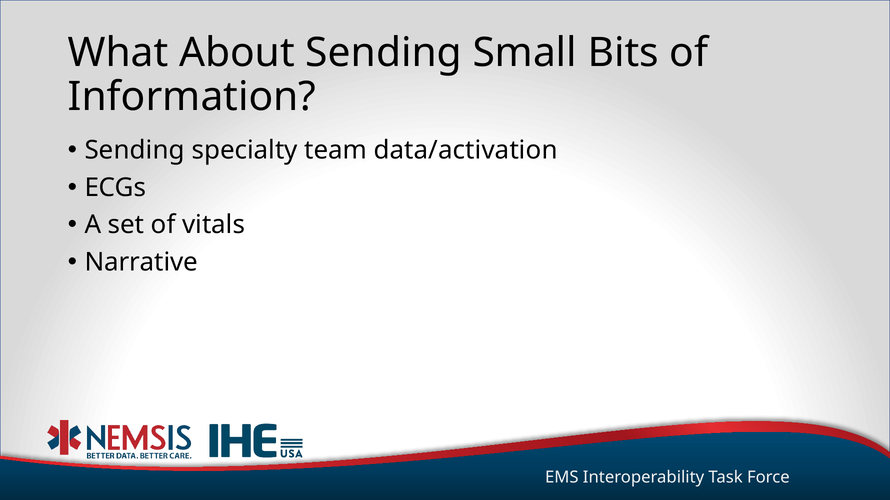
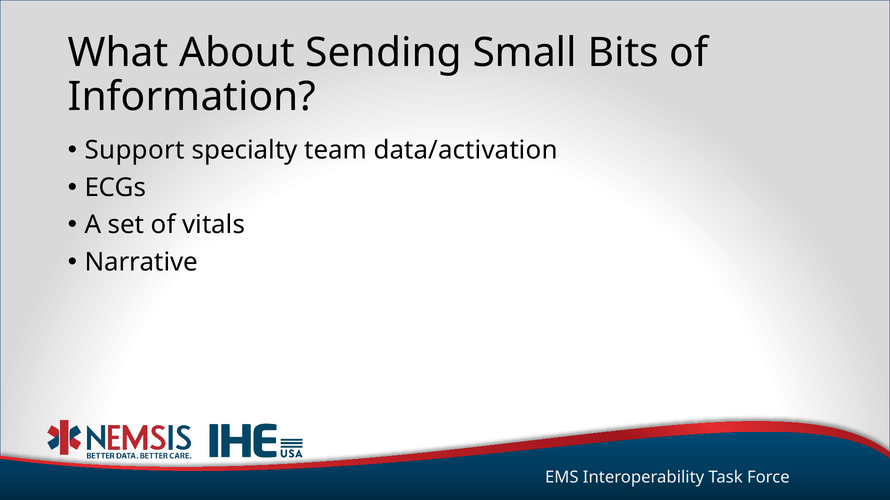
Sending: Sending -> Support (135, 150)
